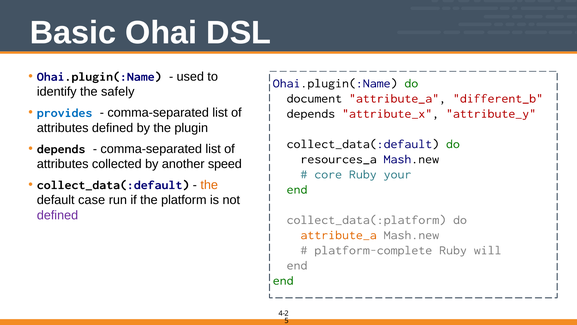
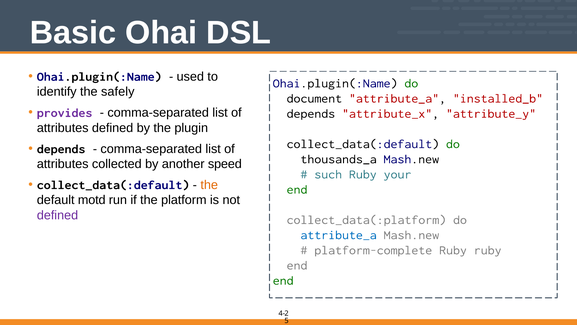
different_b: different_b -> installed_b (498, 98)
provides colour: blue -> purple (65, 113)
resources_a: resources_a -> thousands_a (339, 159)
core: core -> such (328, 174)
case: case -> motd (92, 200)
attribute_a colour: orange -> blue (339, 235)
Ruby will: will -> ruby (488, 250)
